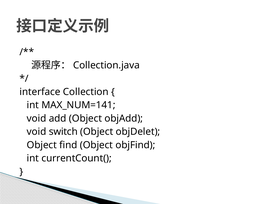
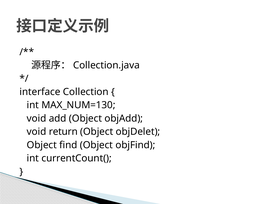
MAX_NUM=141: MAX_NUM=141 -> MAX_NUM=130 (78, 105)
switch: switch -> return (63, 132)
